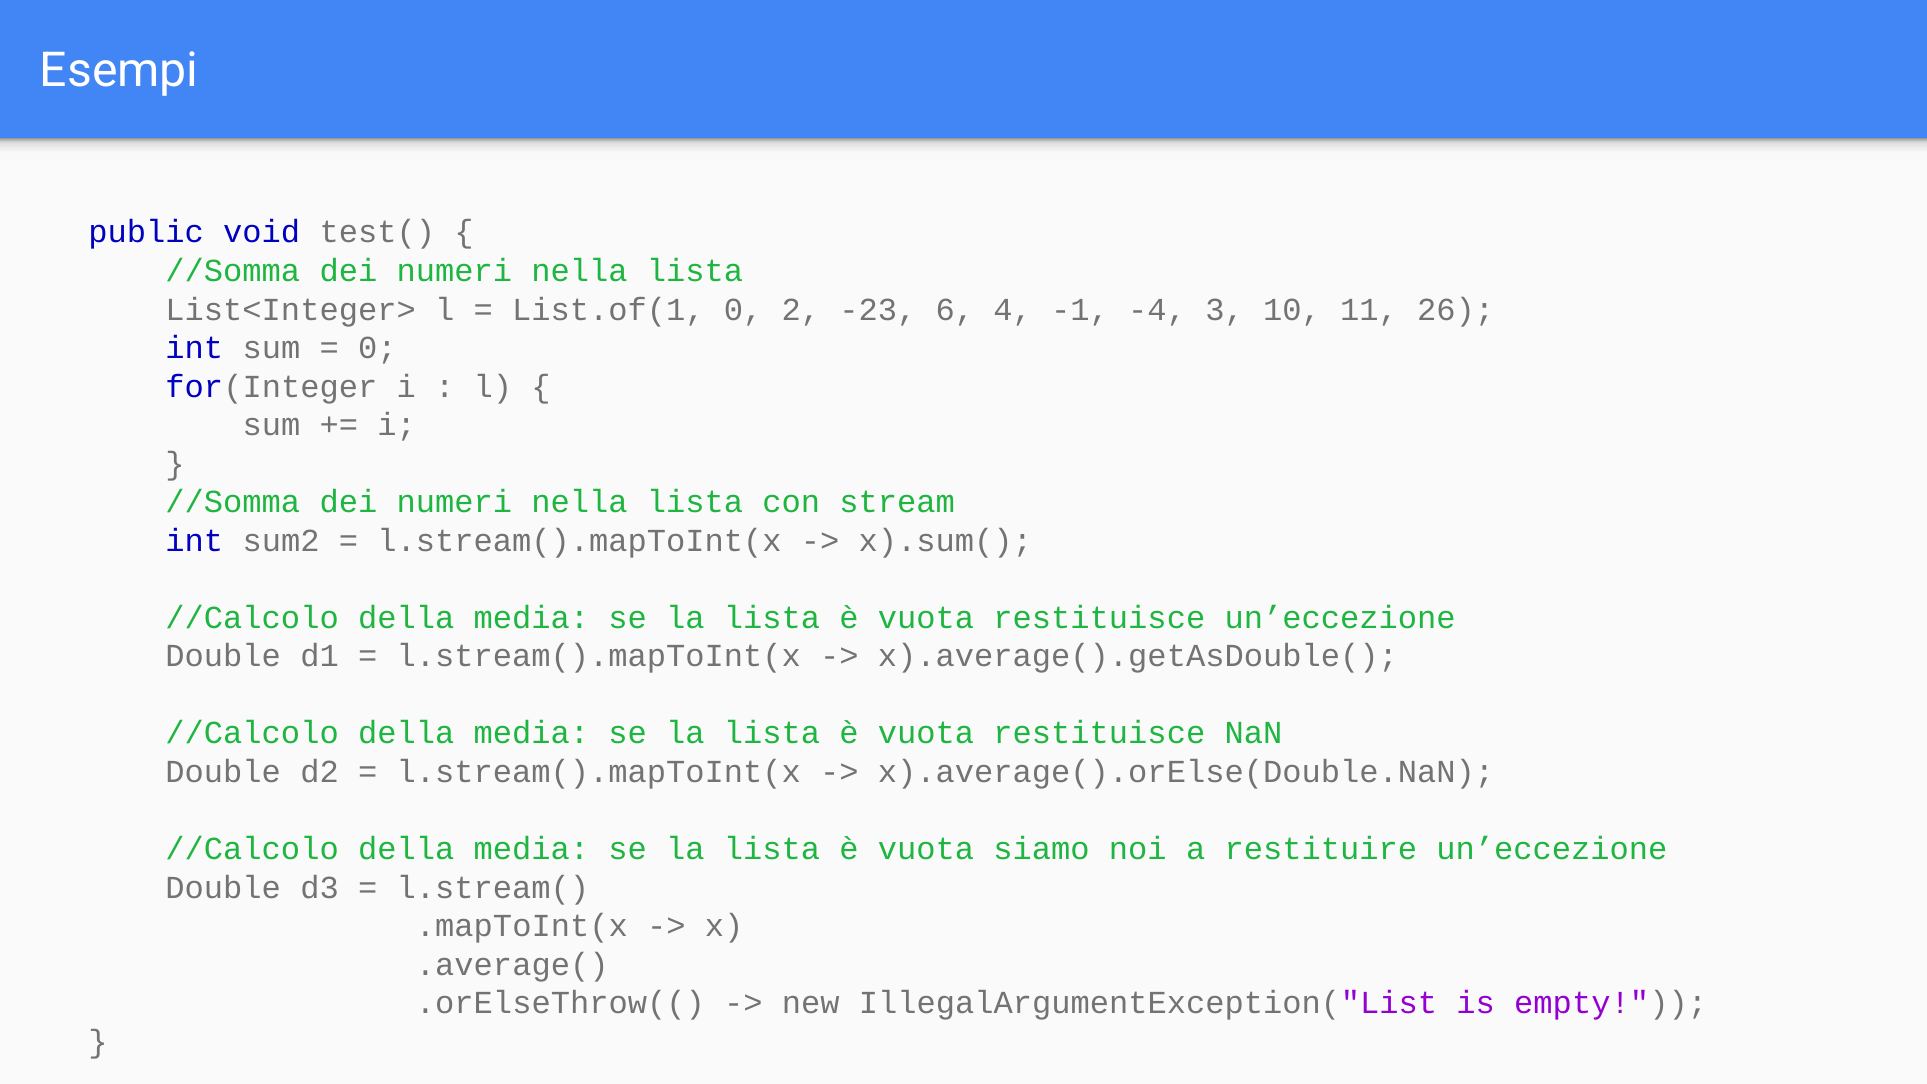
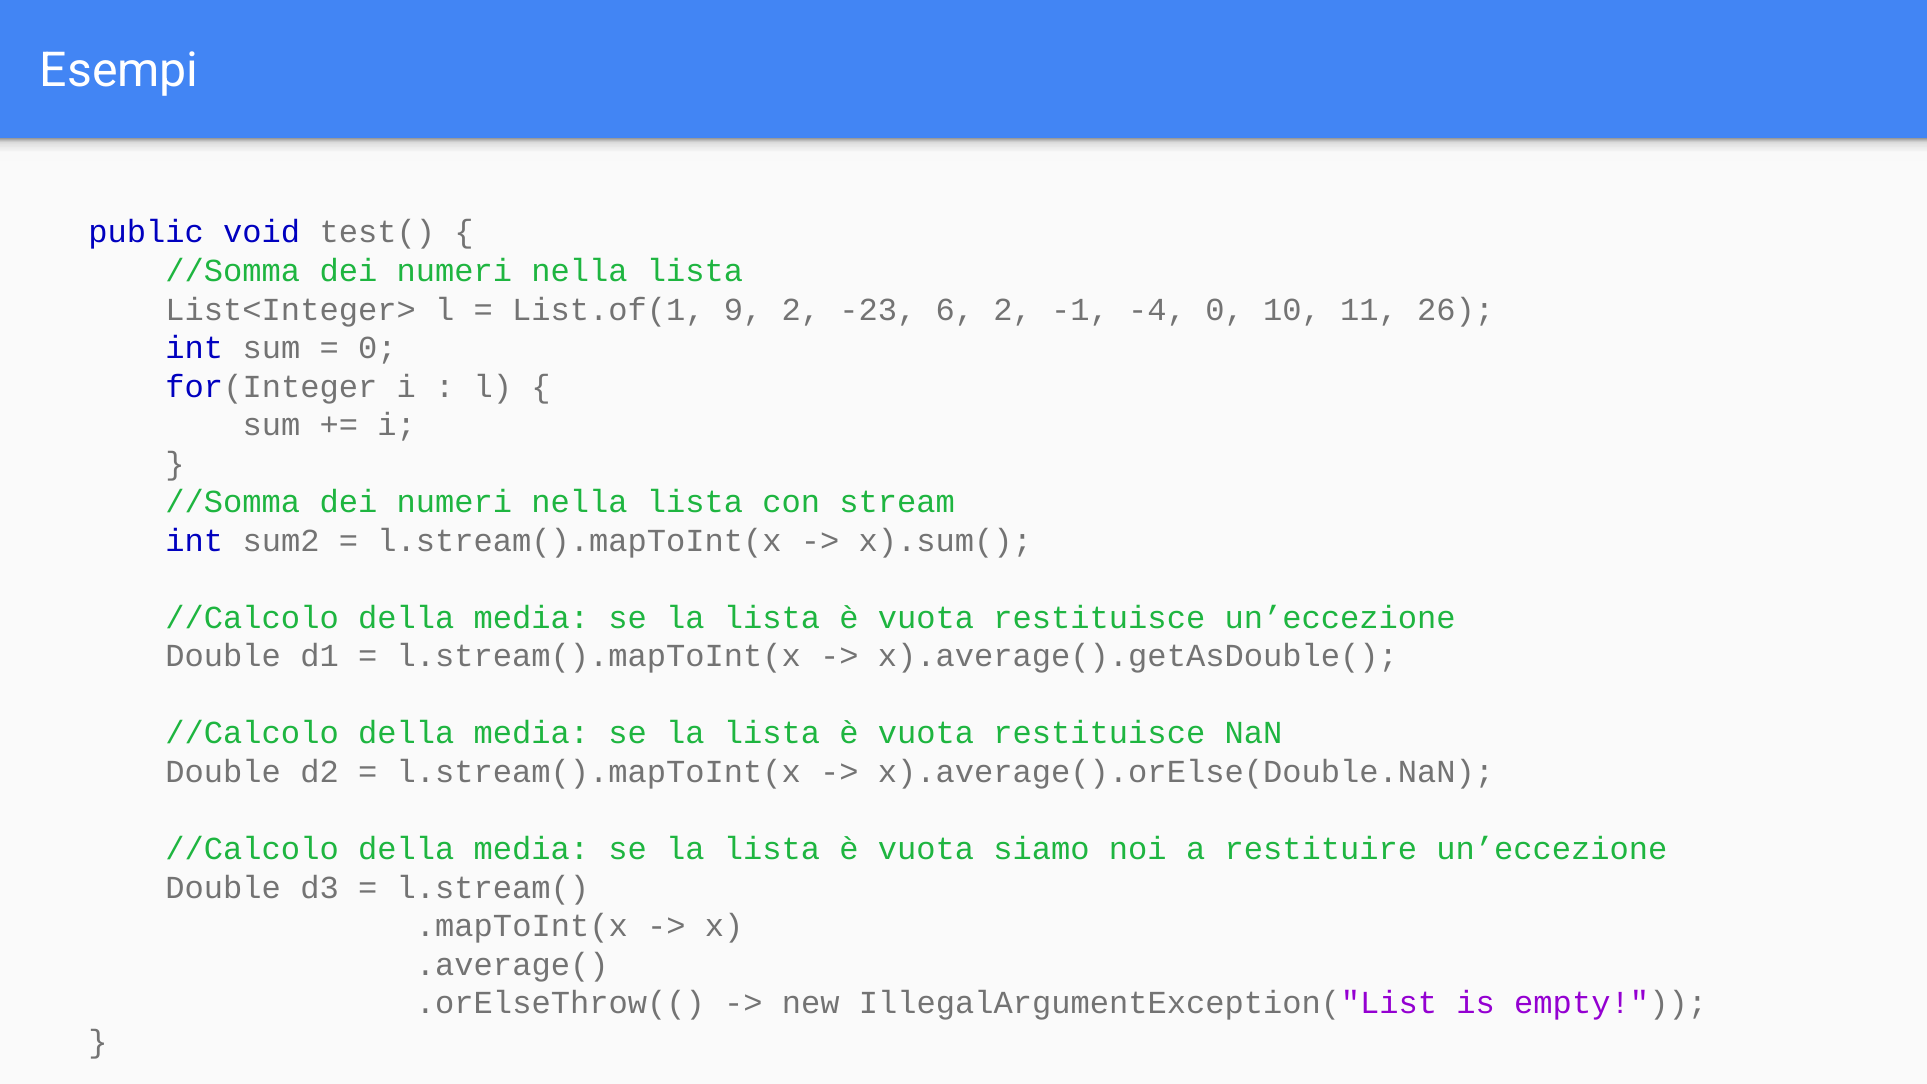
List.of(1 0: 0 -> 9 (743, 309)
6 4: 4 -> 2 (1013, 309)
-4 3: 3 -> 0 (1225, 309)
